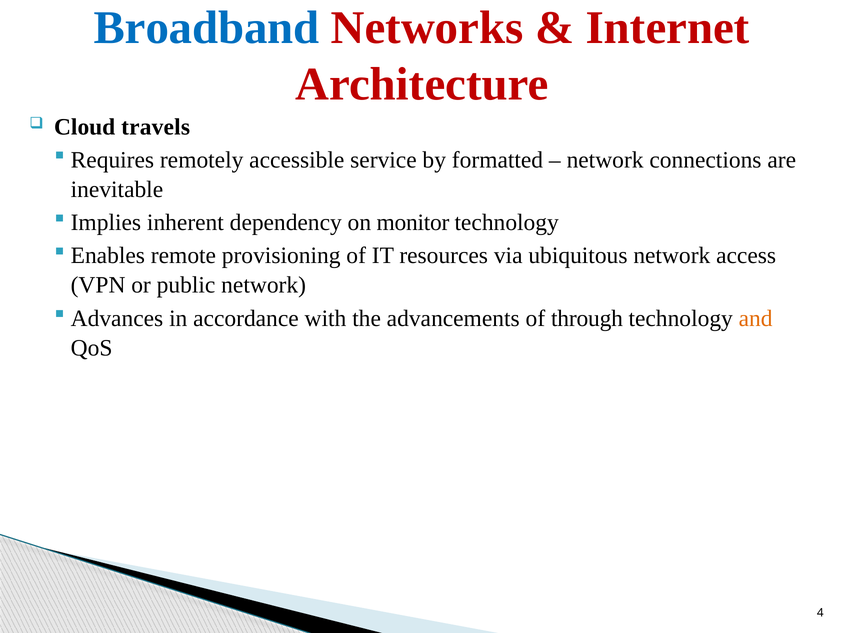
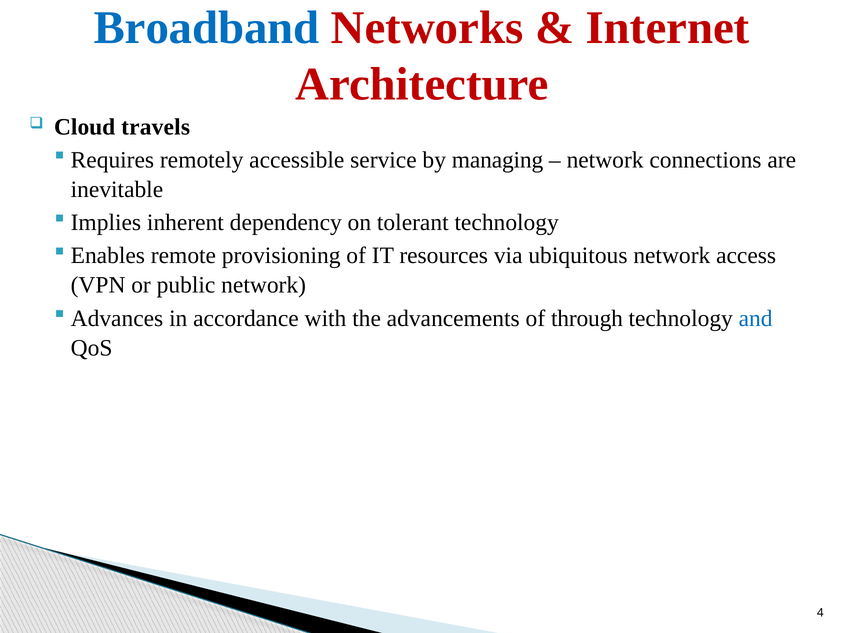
formatted: formatted -> managing (498, 160)
monitor: monitor -> tolerant (413, 223)
and colour: orange -> blue (756, 318)
